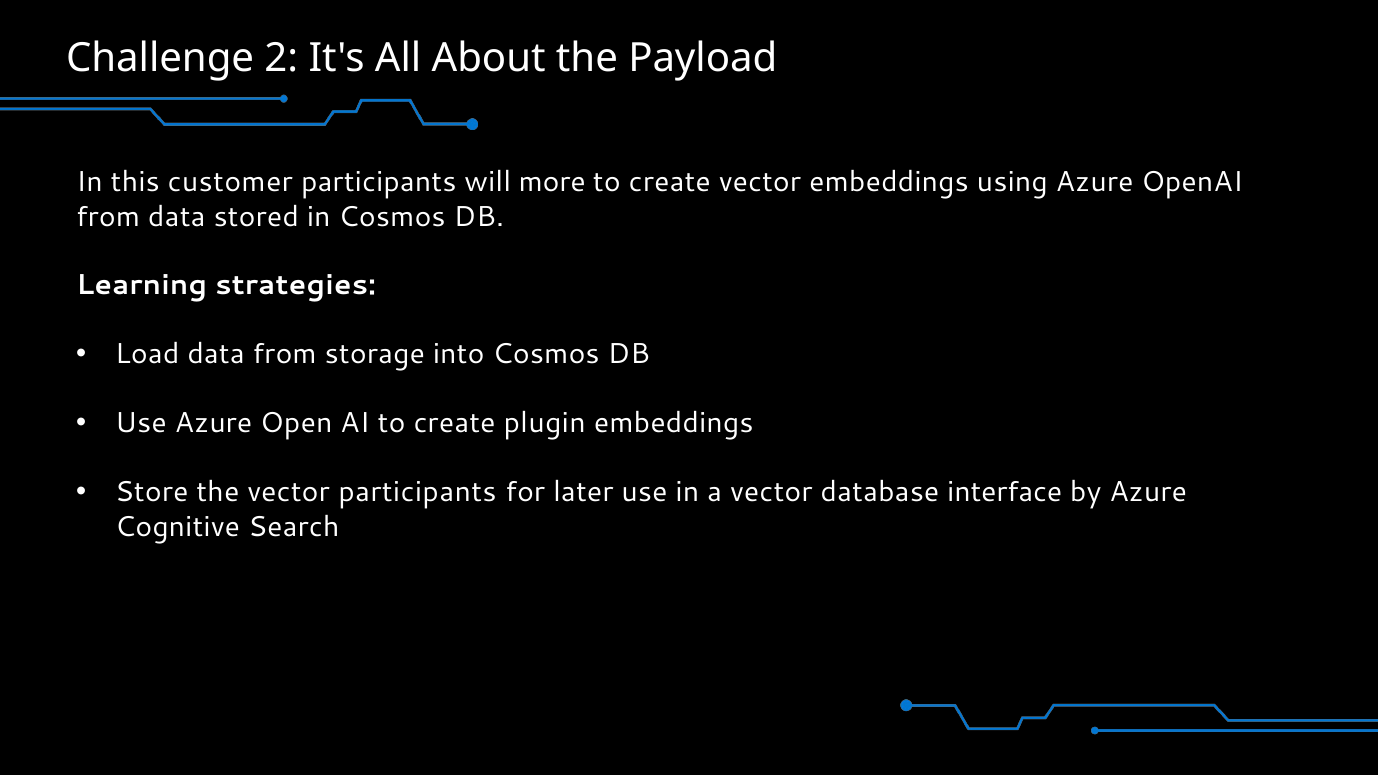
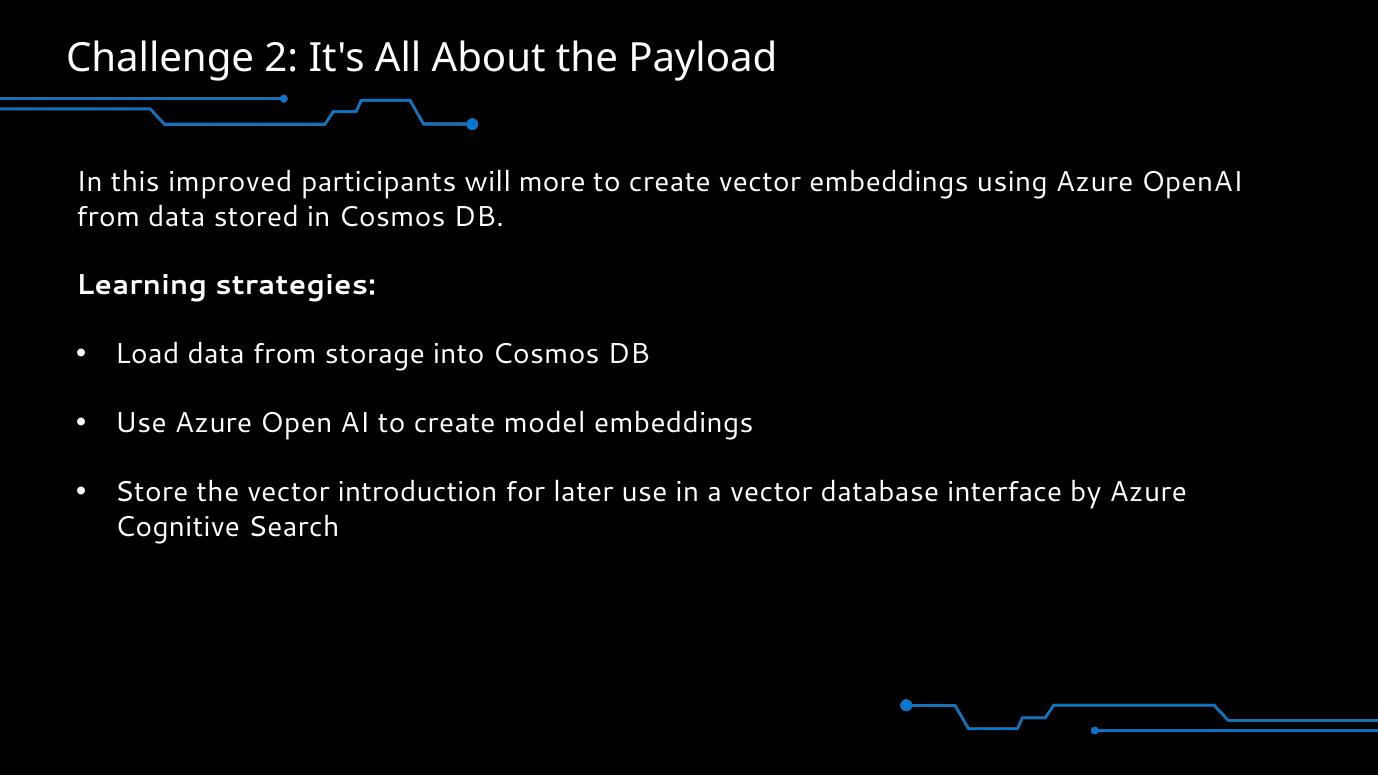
customer: customer -> improved (230, 182)
plugin: plugin -> model (545, 423)
vector participants: participants -> introduction (418, 492)
